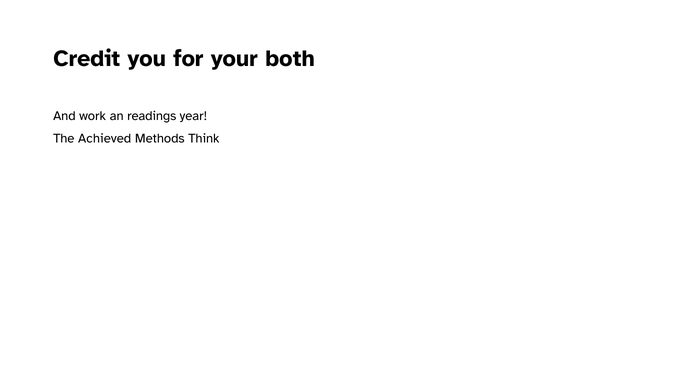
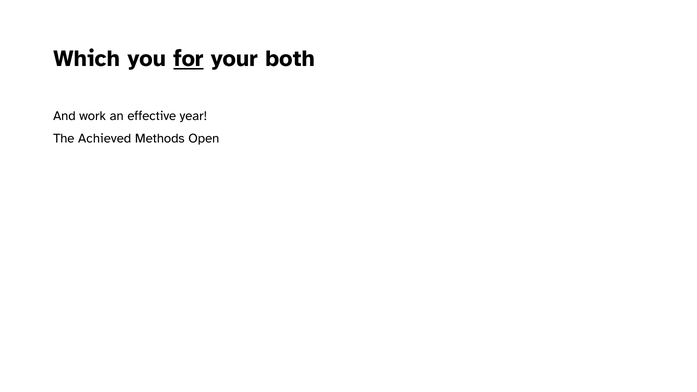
Credit: Credit -> Which (87, 59)
for underline: none -> present (188, 59)
readings: readings -> effective (152, 116)
Think: Think -> Open (204, 139)
